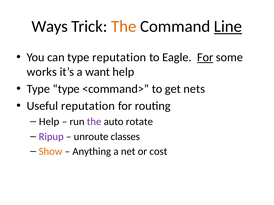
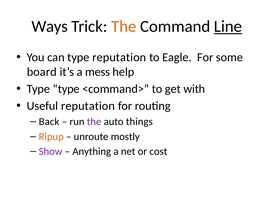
For underline: present -> none (205, 57)
works: works -> board (42, 72)
want: want -> mess (98, 72)
nets: nets -> with (194, 89)
Help: Help -> Back (49, 122)
rotate: rotate -> things (139, 122)
Ripup colour: purple -> orange (51, 137)
classes: classes -> mostly (125, 137)
Show colour: orange -> purple (51, 152)
